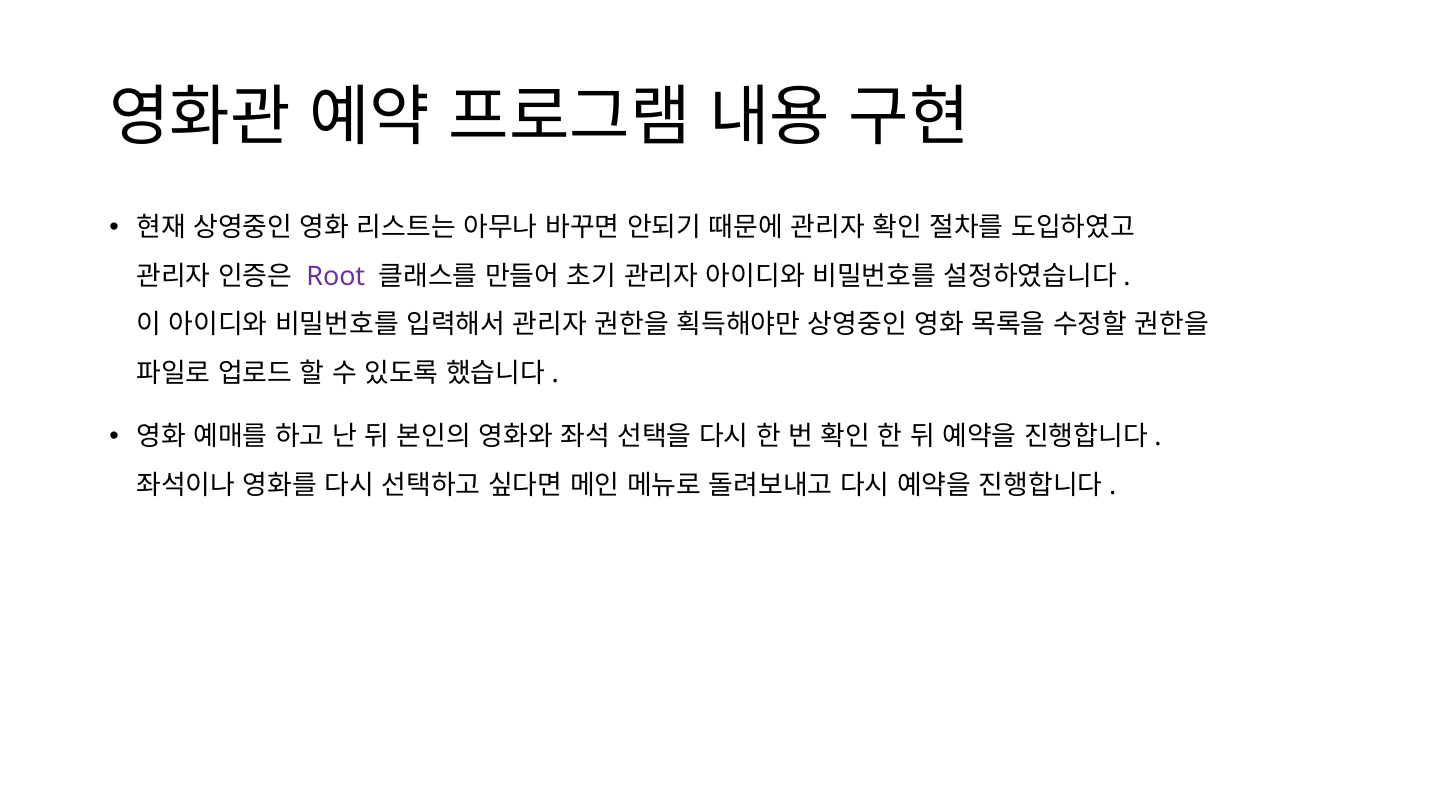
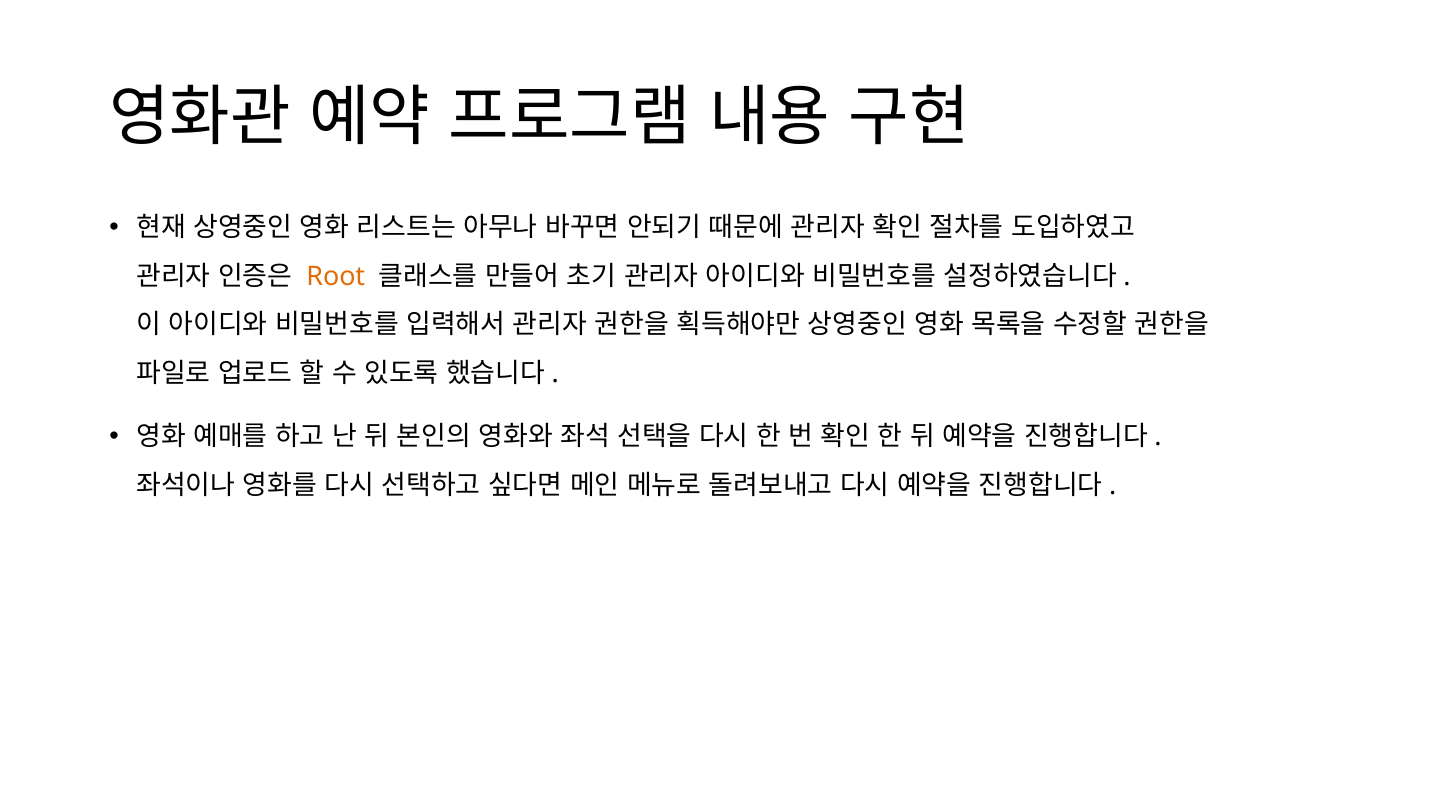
Root colour: purple -> orange (336, 277)
